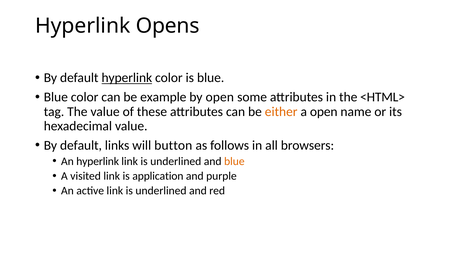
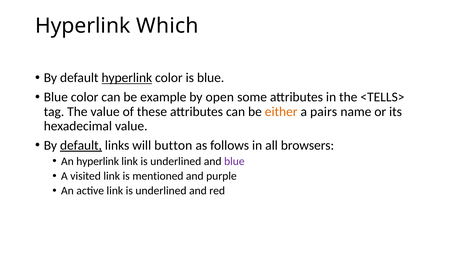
Opens: Opens -> Which (167, 26)
<HTML>: <HTML> -> <TELLS> (382, 97)
a open: open -> pairs (324, 112)
default underline: none -> present (81, 146)
blue colour: orange -> purple (234, 161)
application: application -> mentioned (158, 176)
